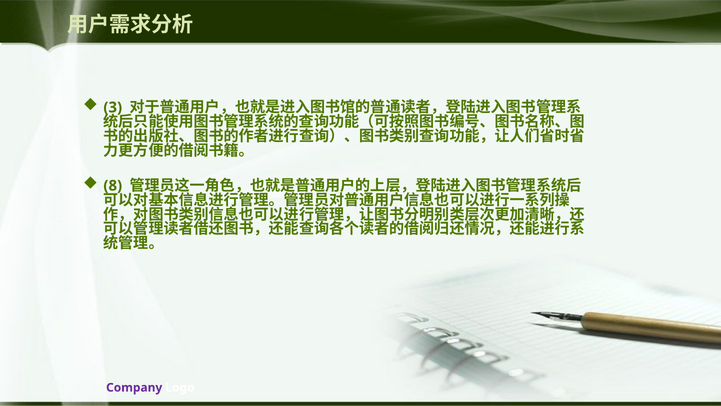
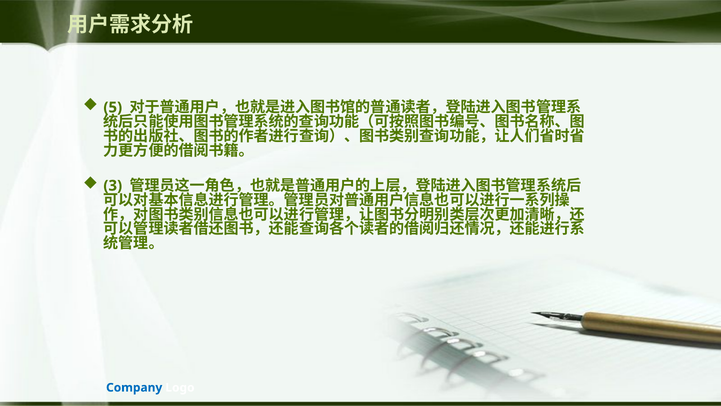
3: 3 -> 5 (113, 107)
8: 8 -> 3 (113, 185)
Company colour: purple -> blue (134, 387)
